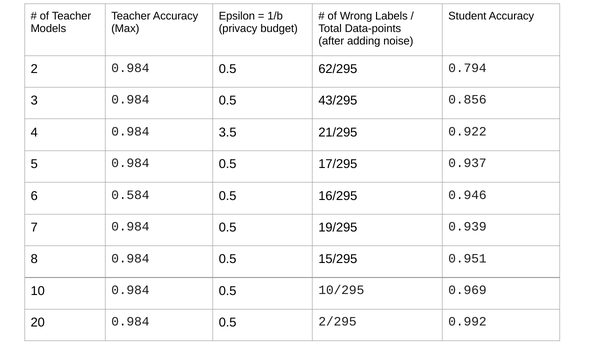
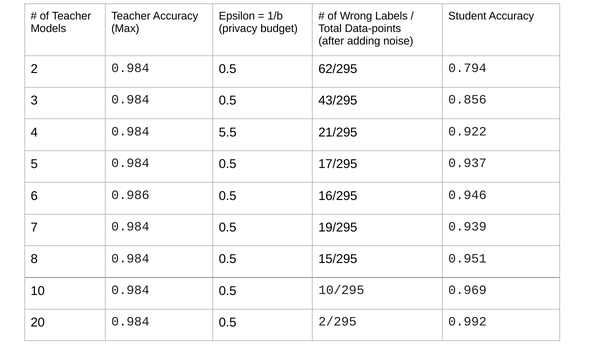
3.5: 3.5 -> 5.5 (228, 132)
0.584: 0.584 -> 0.986 (130, 194)
